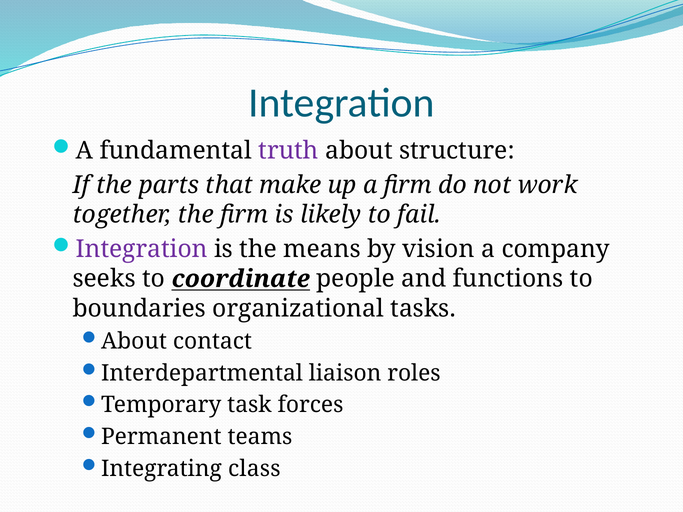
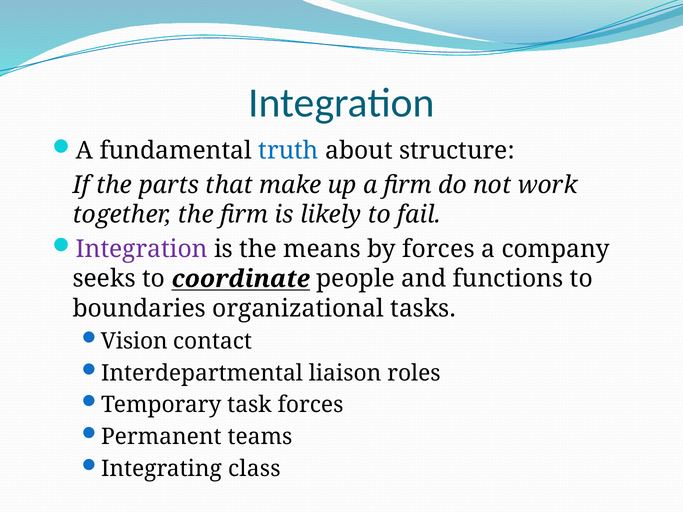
truth colour: purple -> blue (289, 151)
by vision: vision -> forces (438, 249)
About: About -> Vision (134, 341)
